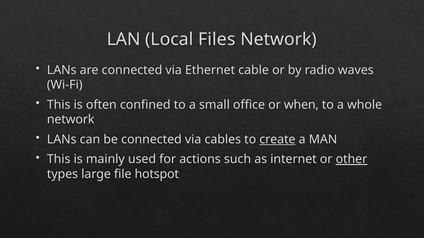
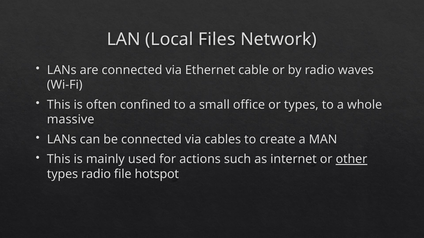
or when: when -> types (301, 105)
network: network -> massive (71, 120)
create underline: present -> none (277, 140)
types large: large -> radio (96, 174)
